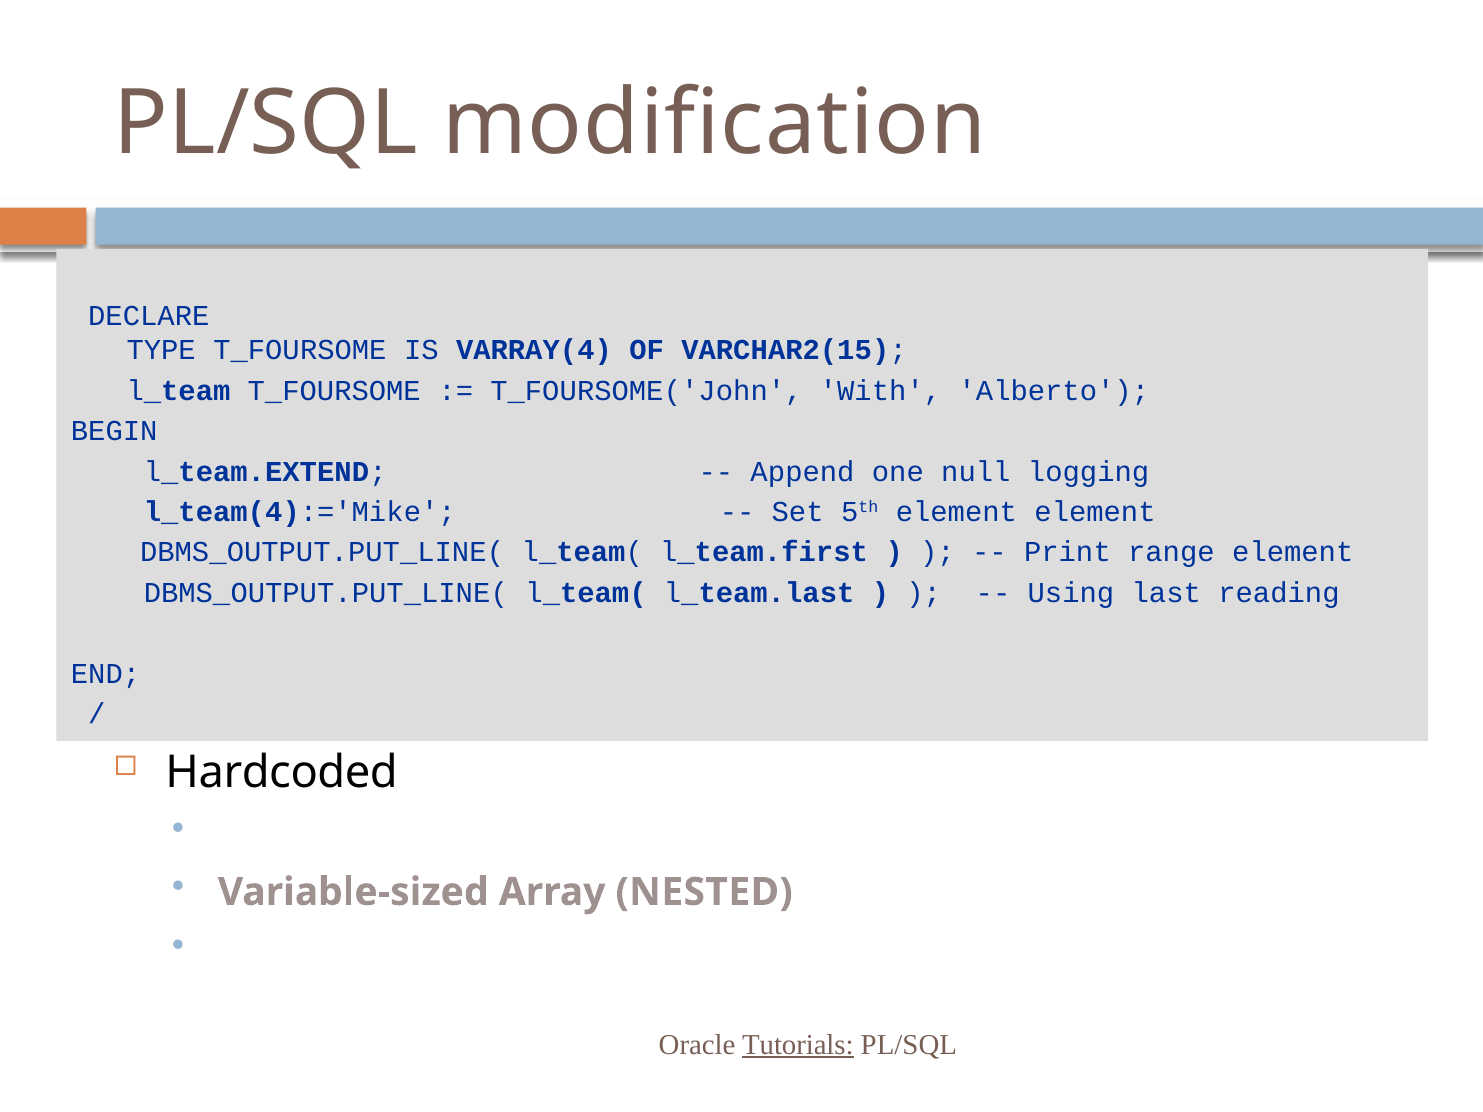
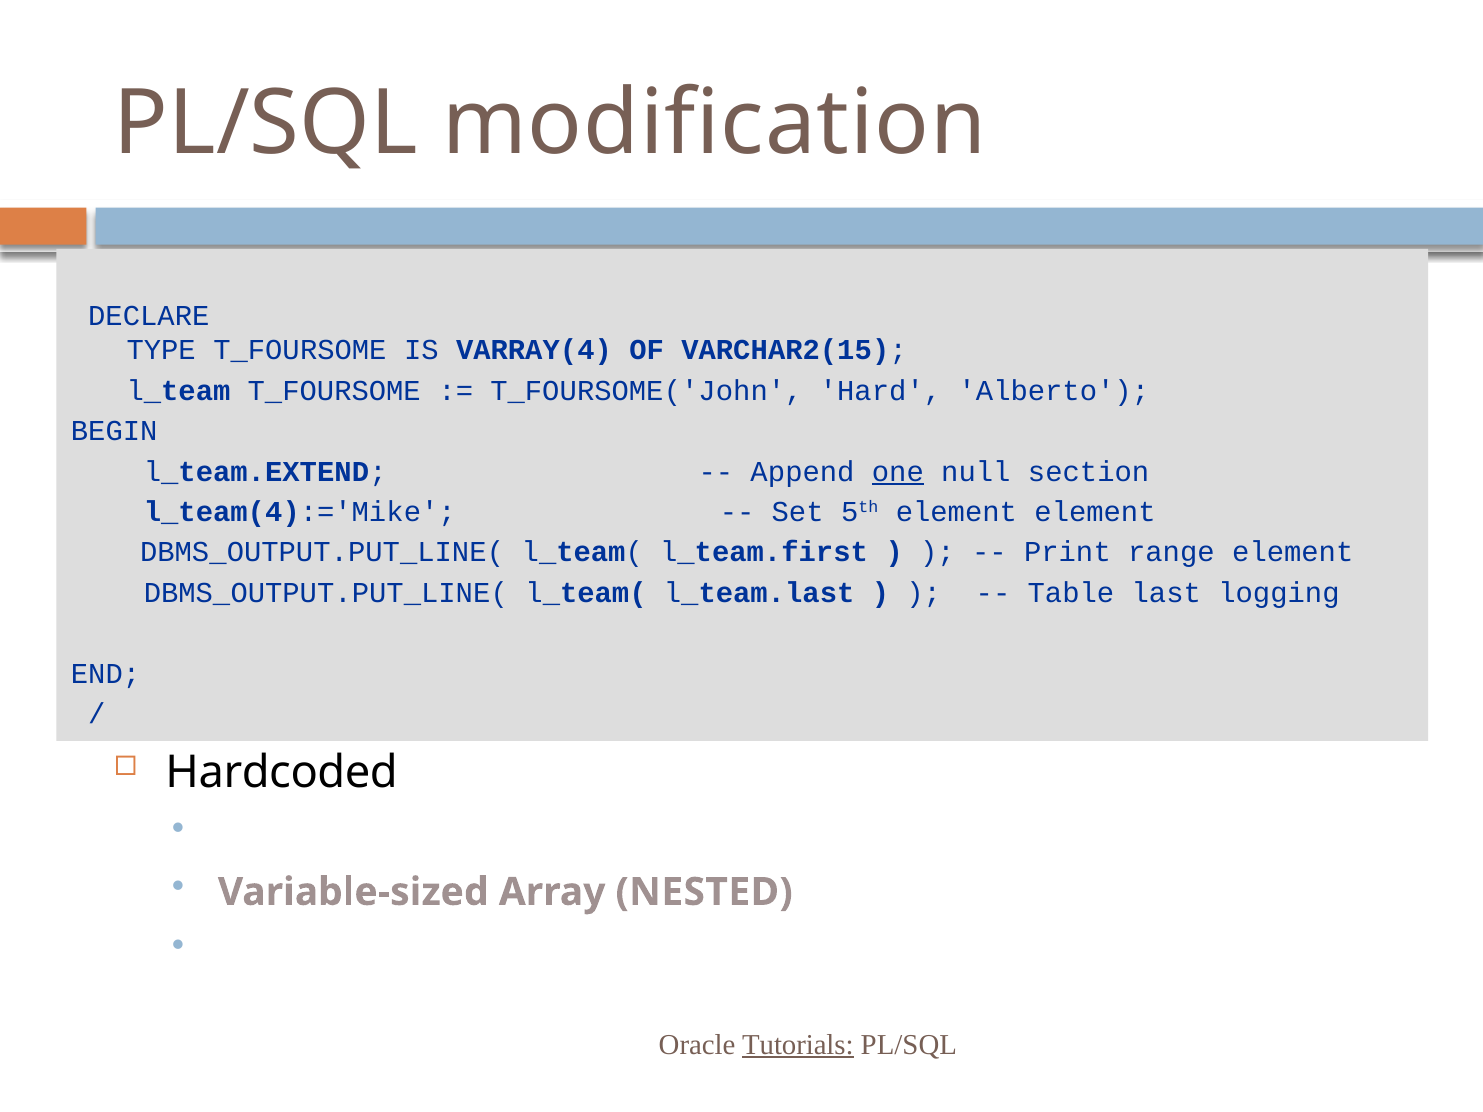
With: With -> Hard (880, 391)
one underline: none -> present (898, 472)
logging: logging -> section (1089, 472)
Using: Using -> Table (1071, 593)
last reading: reading -> logging (1279, 593)
